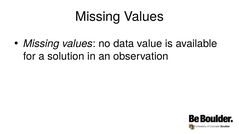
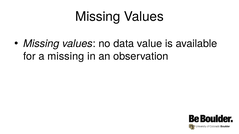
a solution: solution -> missing (66, 56)
